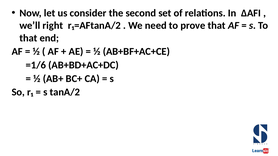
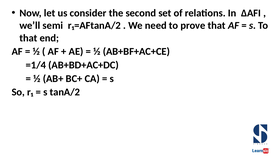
right: right -> semi (53, 26)
=1/6: =1/6 -> =1/4 (36, 65)
